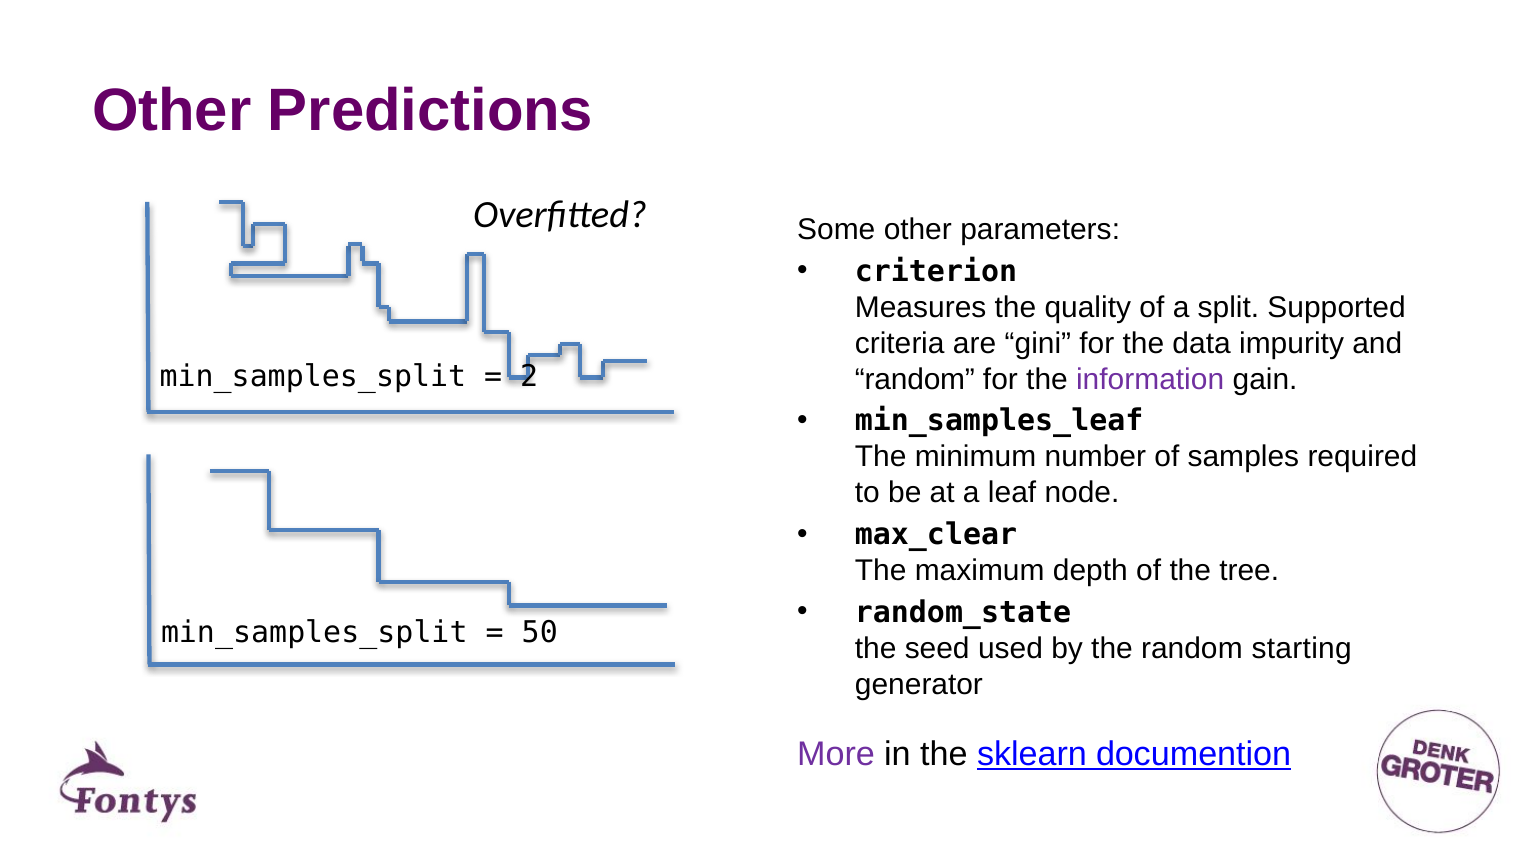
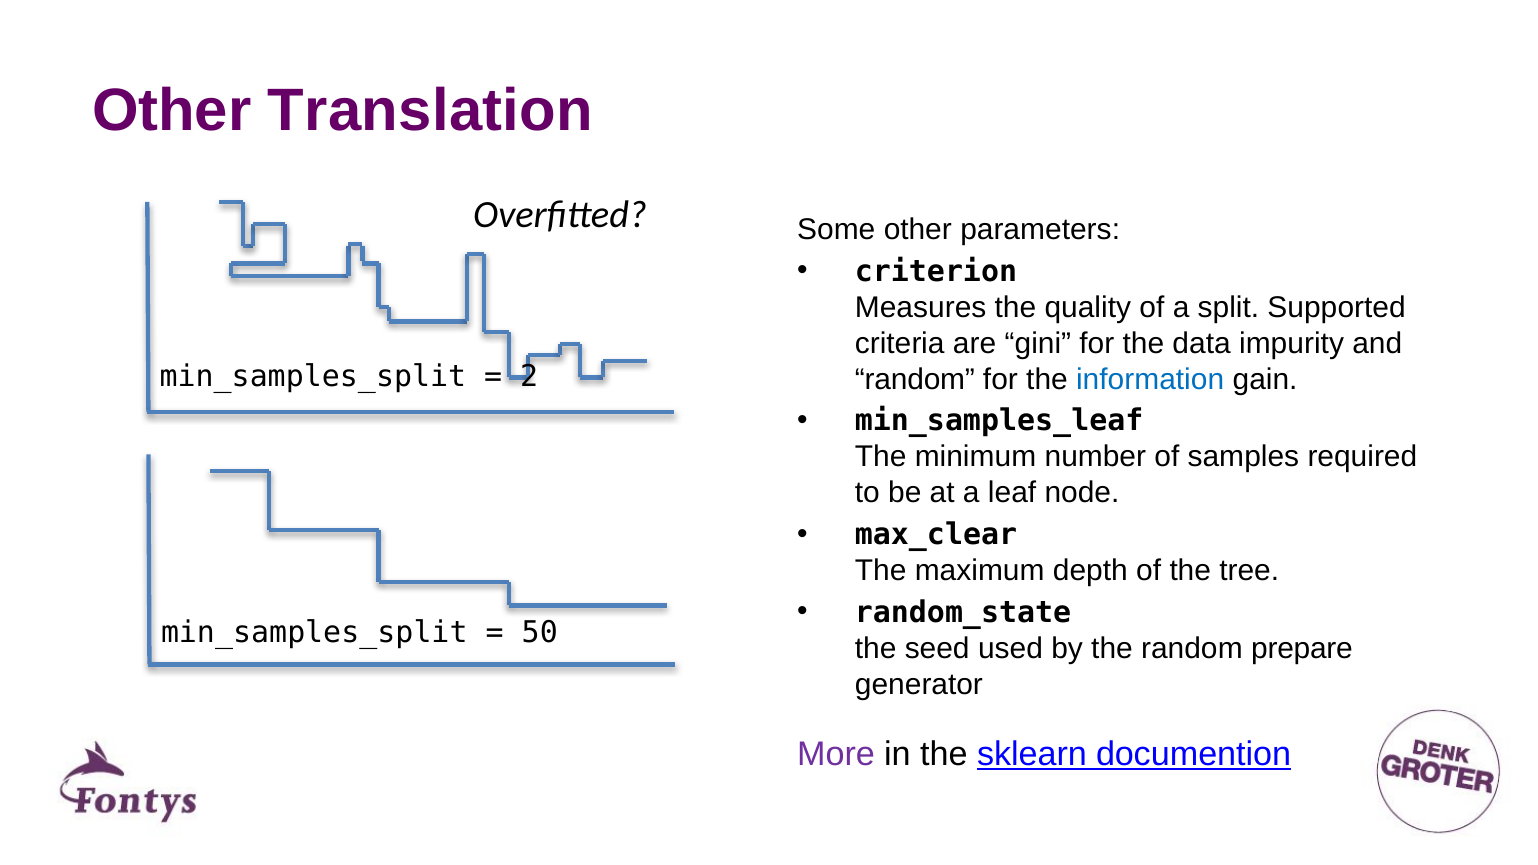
Predictions: Predictions -> Translation (430, 111)
information colour: purple -> blue (1150, 379)
starting: starting -> prepare (1302, 649)
